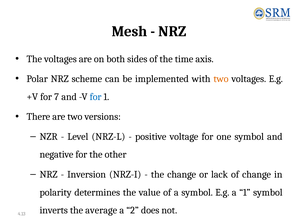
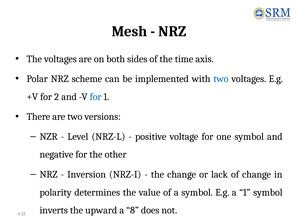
two colour: orange -> blue (221, 79)
7: 7 -> 2 (57, 97)
average: average -> upward (101, 210)
2: 2 -> 8 (133, 210)
